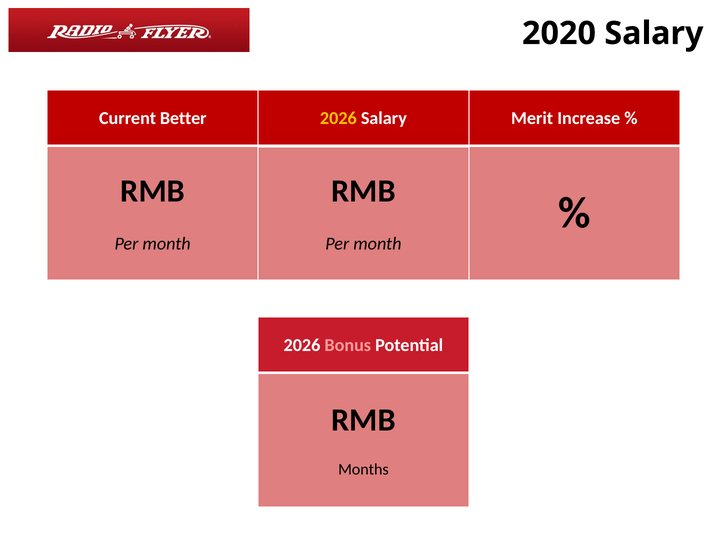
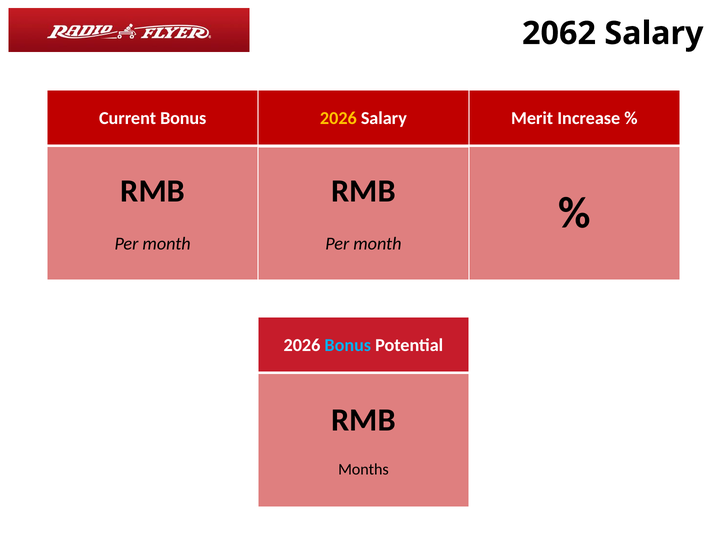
2020: 2020 -> 2062 (559, 33)
Current Better: Better -> Bonus (183, 118)
Bonus colour: pink -> light blue (348, 345)
